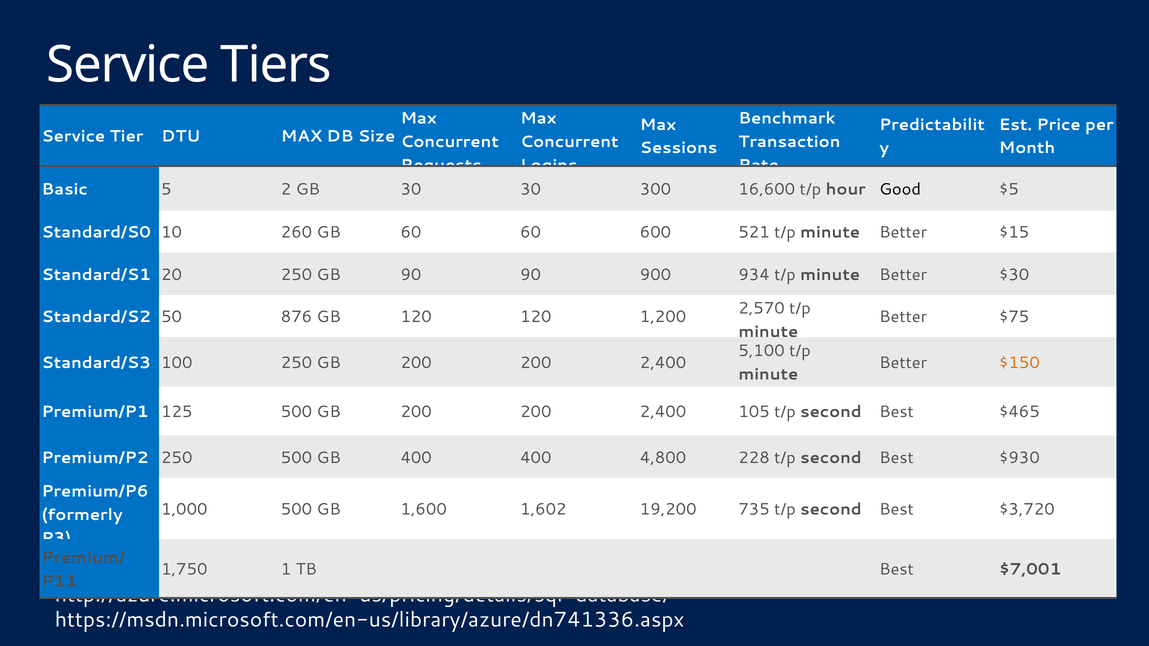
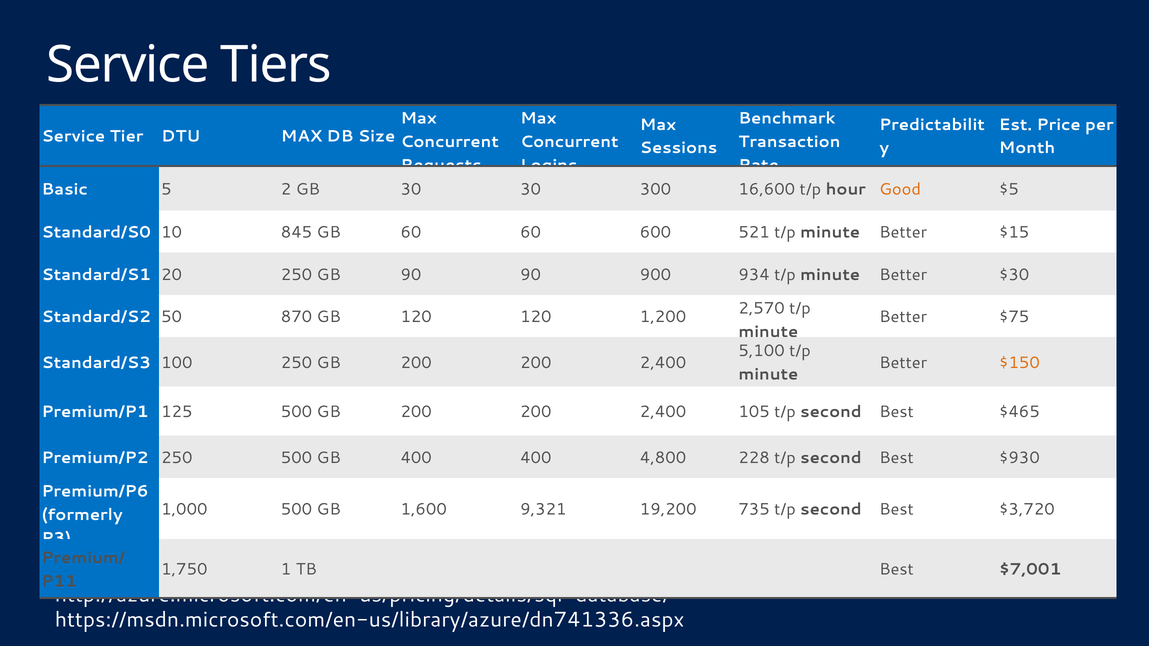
Good colour: black -> orange (900, 189)
260: 260 -> 845 (296, 233)
876: 876 -> 870 (296, 317)
1,602: 1,602 -> 9,321 (543, 510)
